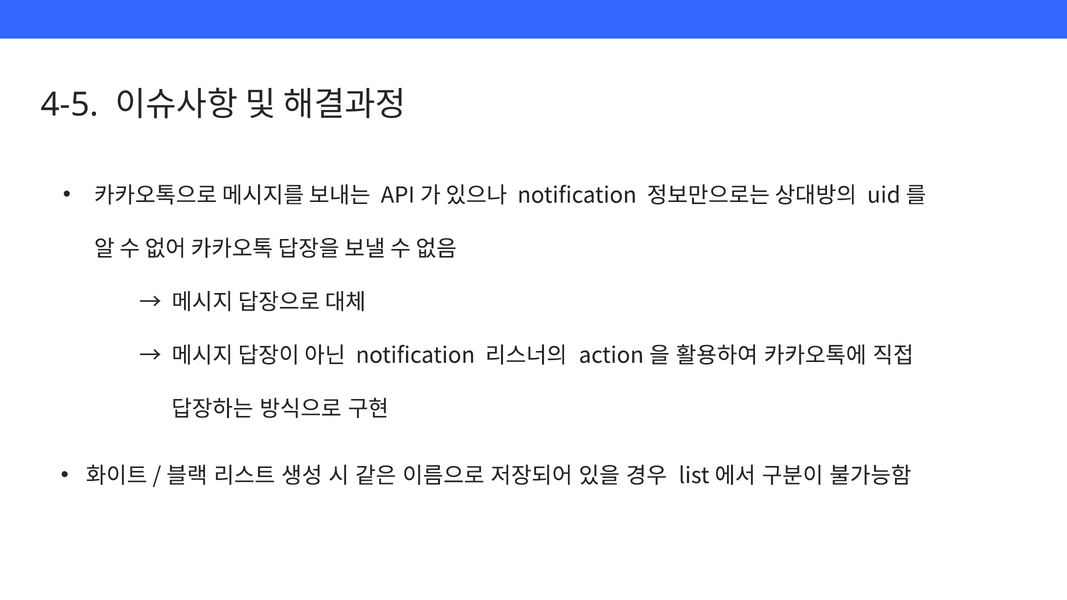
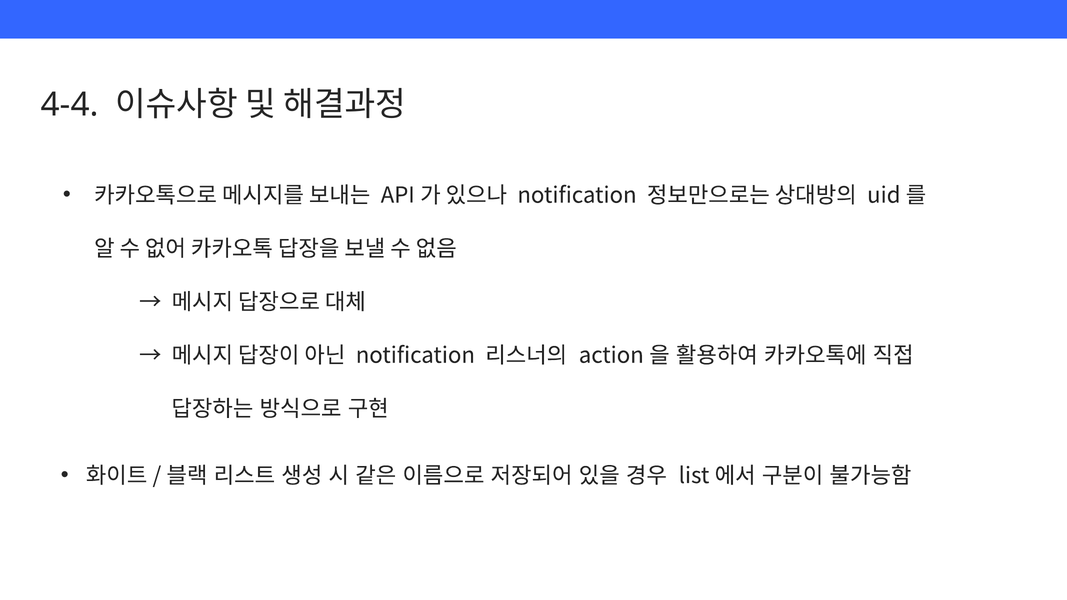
4-5: 4-5 -> 4-4 (70, 105)
